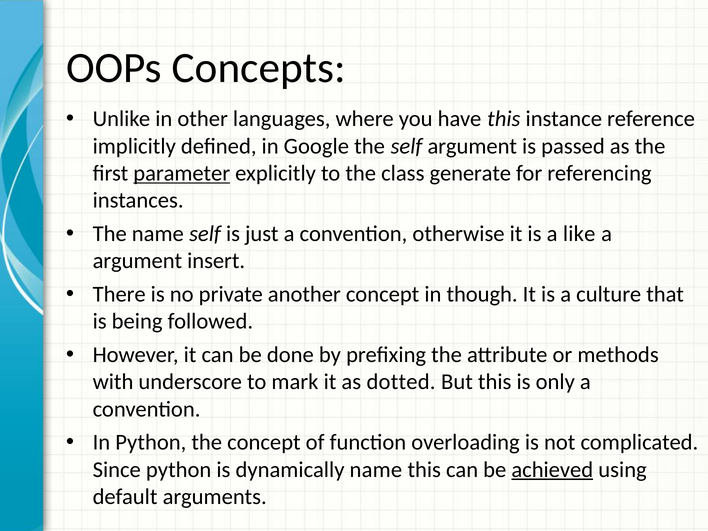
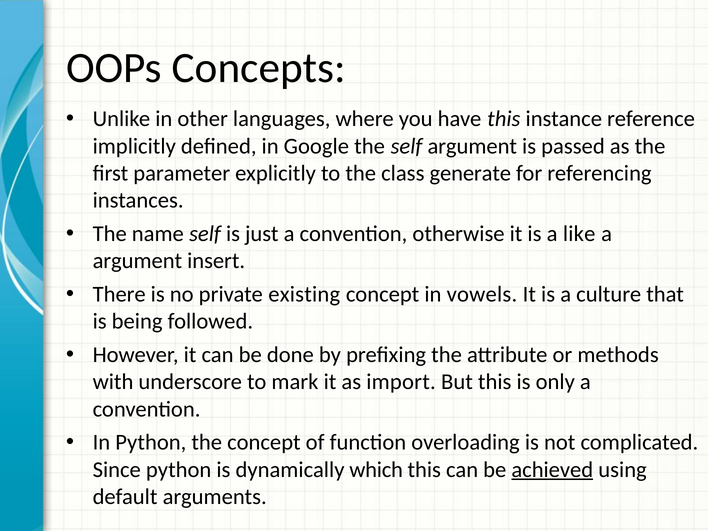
parameter underline: present -> none (182, 173)
another: another -> existing (304, 294)
though: though -> vowels (482, 294)
dotted: dotted -> import (401, 382)
dynamically name: name -> which (376, 470)
